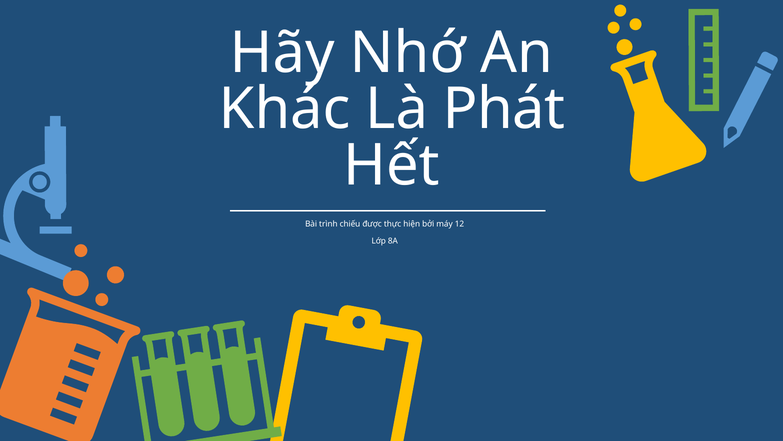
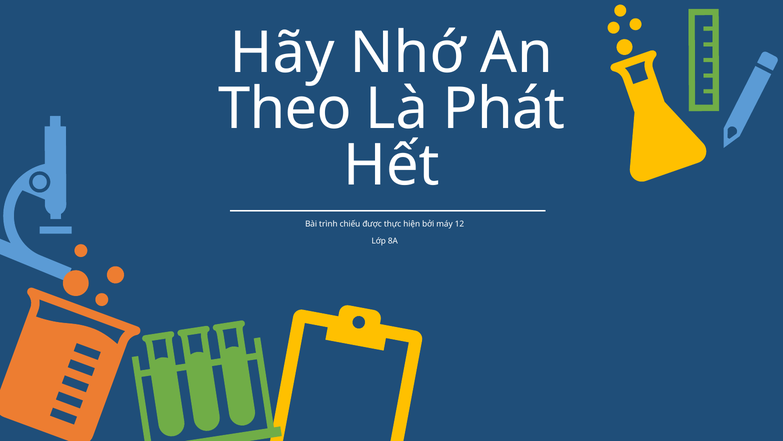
Khác: Khác -> Theo (285, 109)
